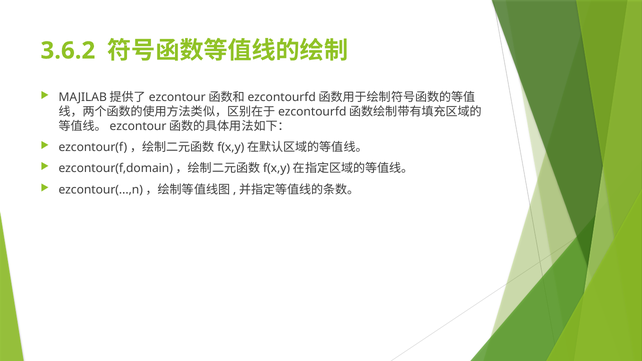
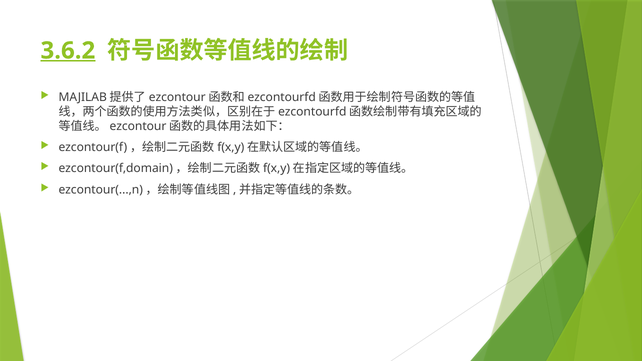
3.6.2 underline: none -> present (68, 51)
